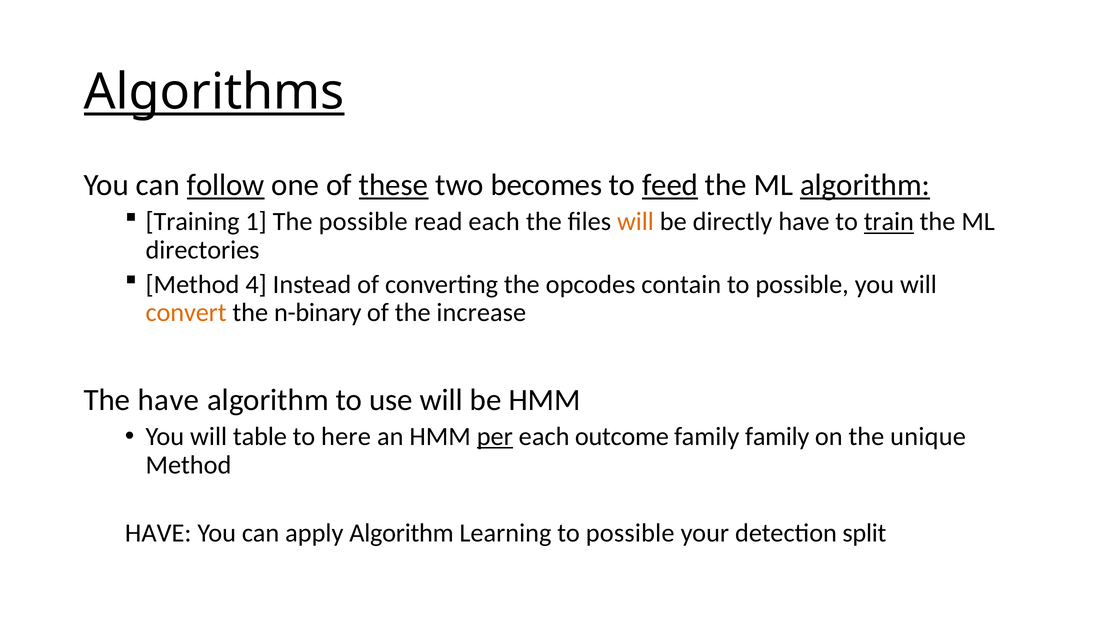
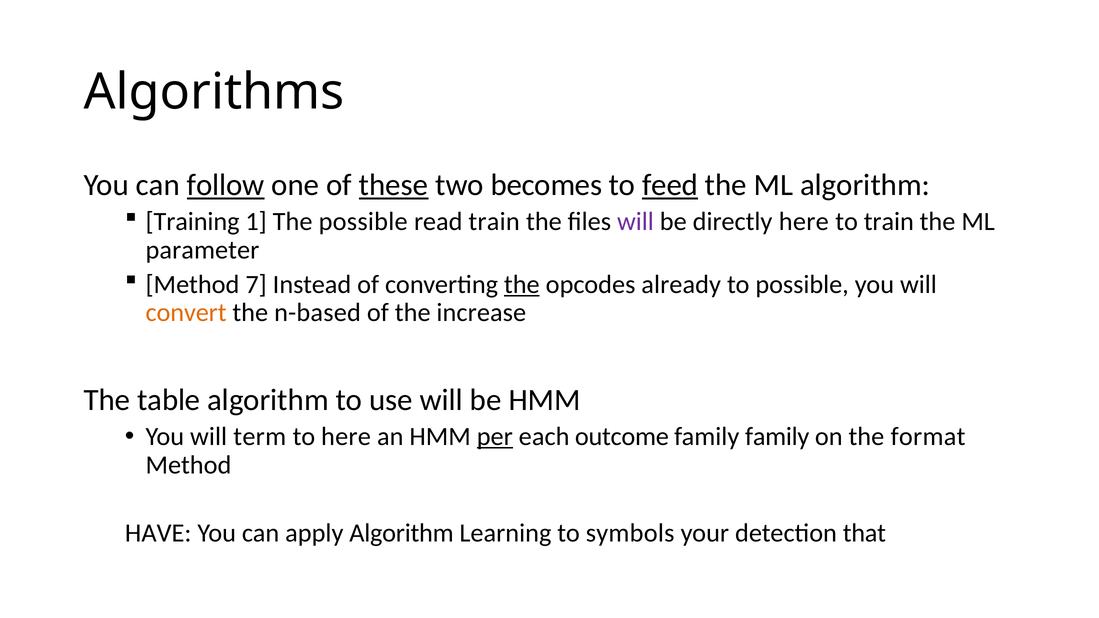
Algorithms underline: present -> none (214, 92)
algorithm underline: present -> none (865, 185)
read each: each -> train (494, 222)
will colour: orange -> purple (635, 222)
directly have: have -> here (804, 222)
train underline: present -> none (889, 222)
directories: directories -> parameter (202, 250)
4: 4 -> 7 (256, 284)
the underline: none -> present (522, 284)
contain: contain -> already (681, 284)
n-binary: n-binary -> n-based (318, 313)
The have: have -> table (169, 400)
table: table -> term (260, 437)
unique: unique -> format (928, 437)
Learning to possible: possible -> symbols (630, 533)
split: split -> that (864, 533)
